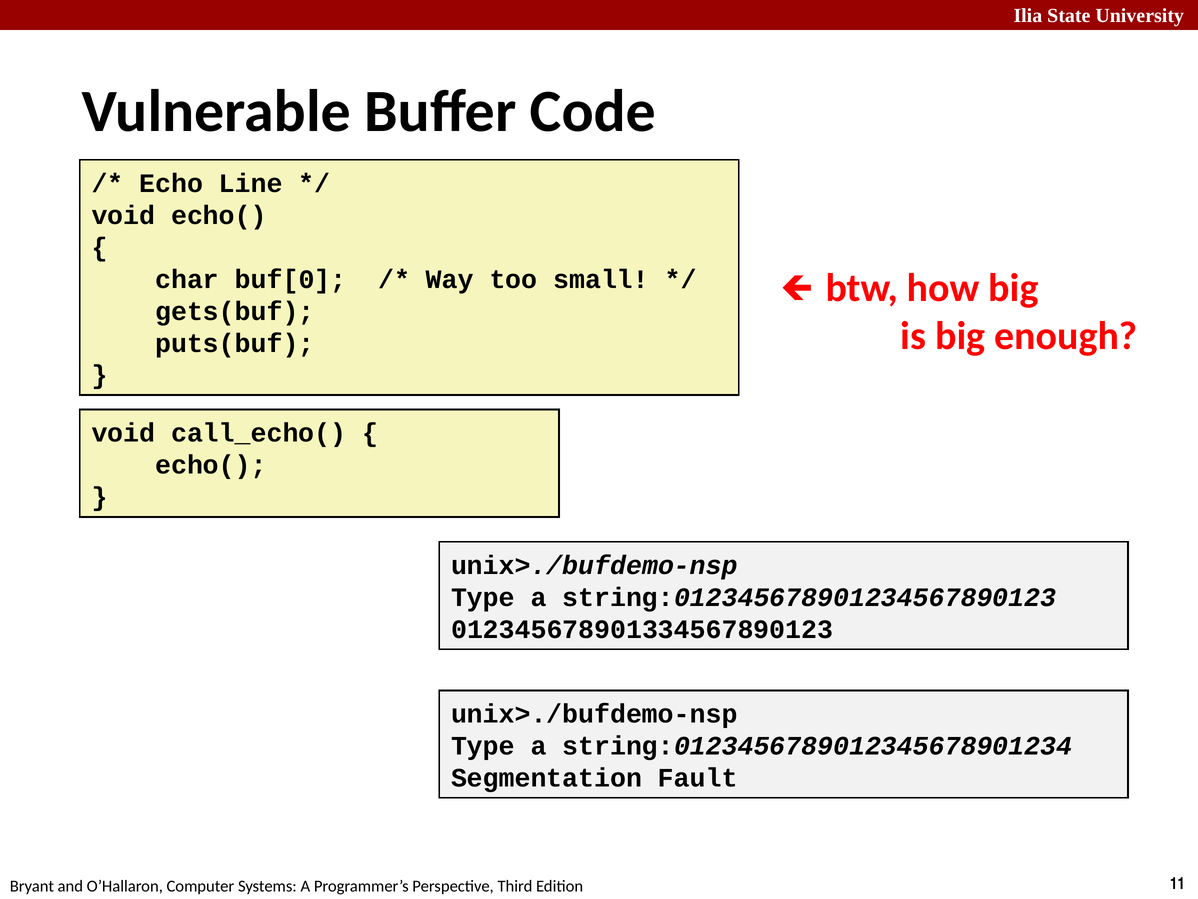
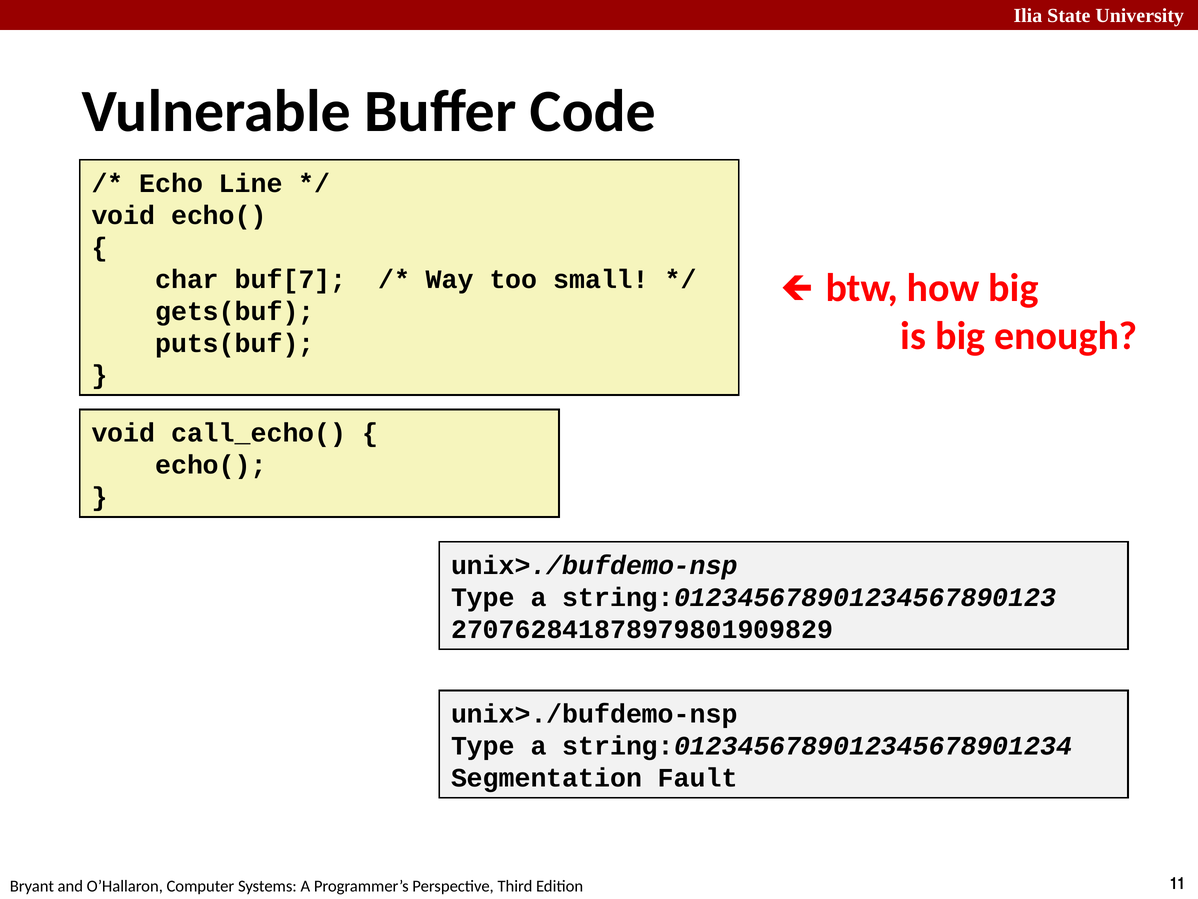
buf[0: buf[0 -> buf[7 (291, 279)
012345678901334567890123: 012345678901334567890123 -> 270762841878979801909829 (642, 629)
